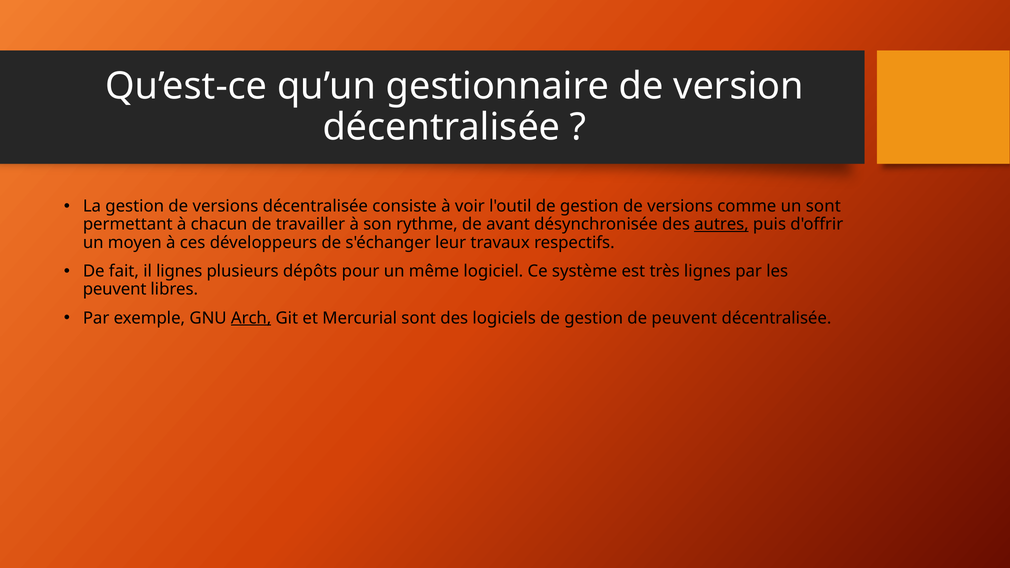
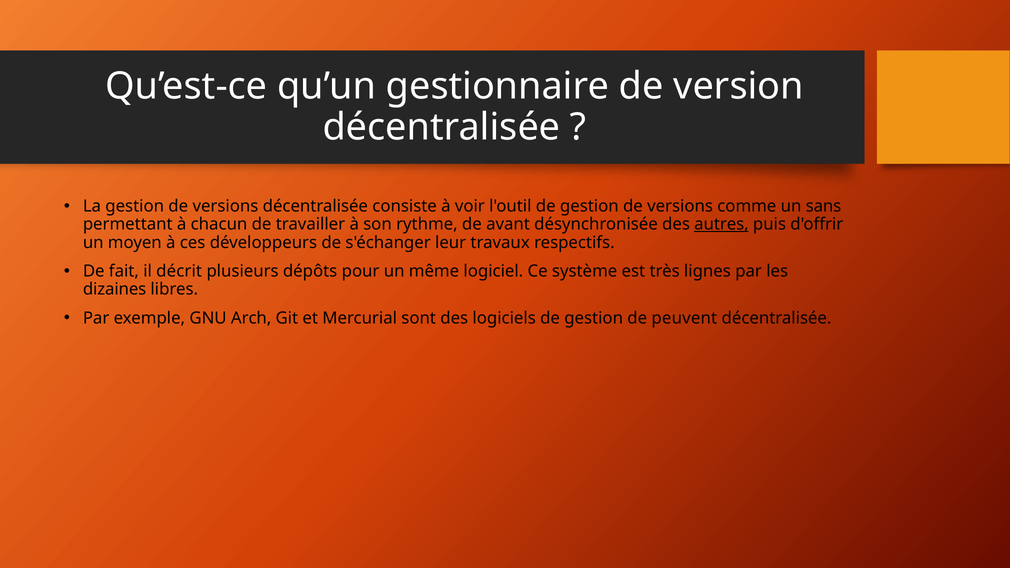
un sont: sont -> sans (823, 206)
il lignes: lignes -> décrit (179, 271)
peuvent: peuvent -> dizaines (115, 289)
Arch underline: present -> none (251, 318)
